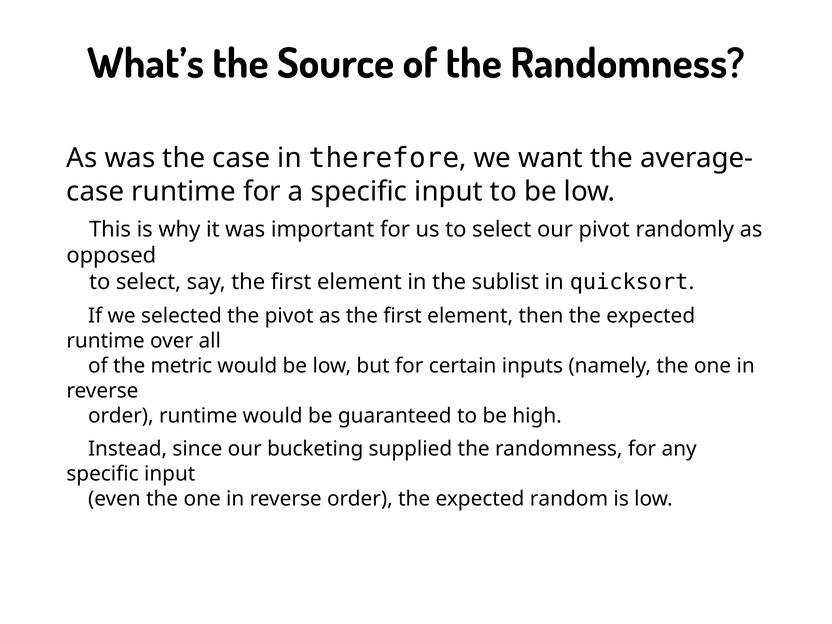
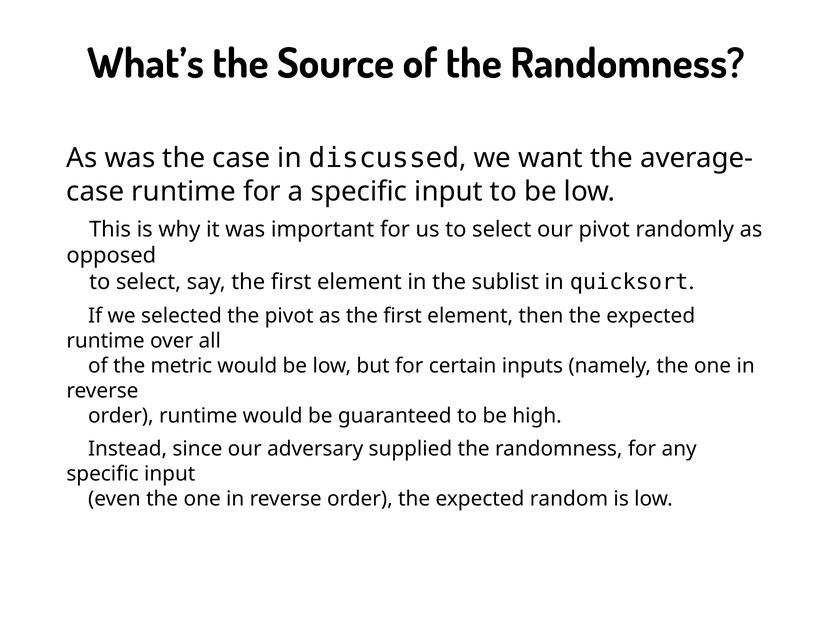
therefore: therefore -> discussed (384, 158)
bucketing: bucketing -> adversary (315, 449)
